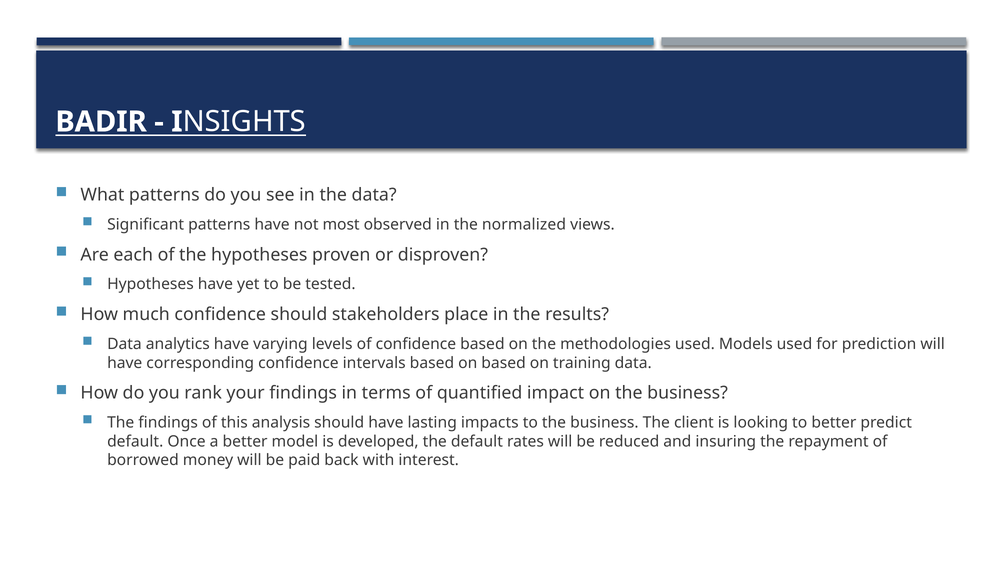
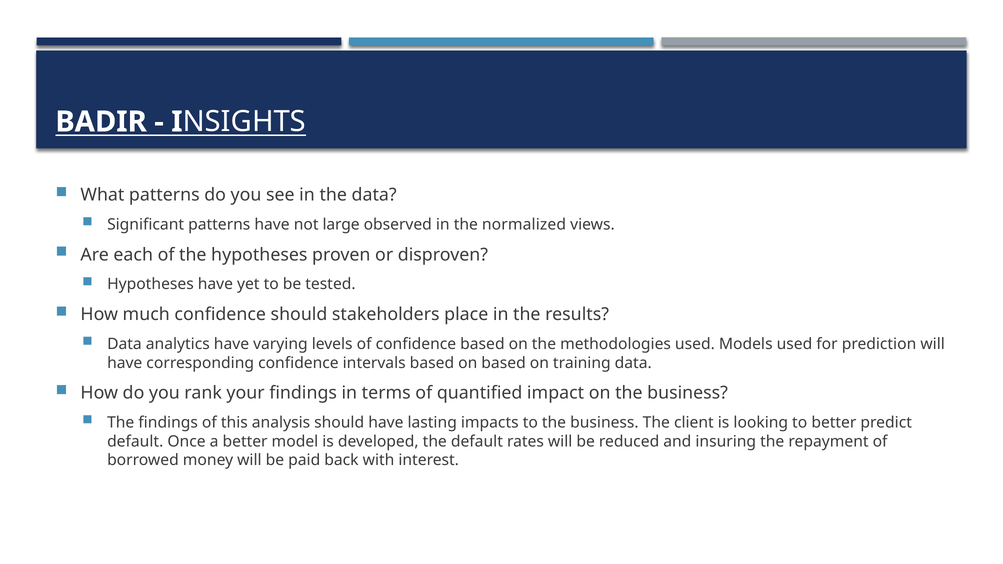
most: most -> large (341, 225)
